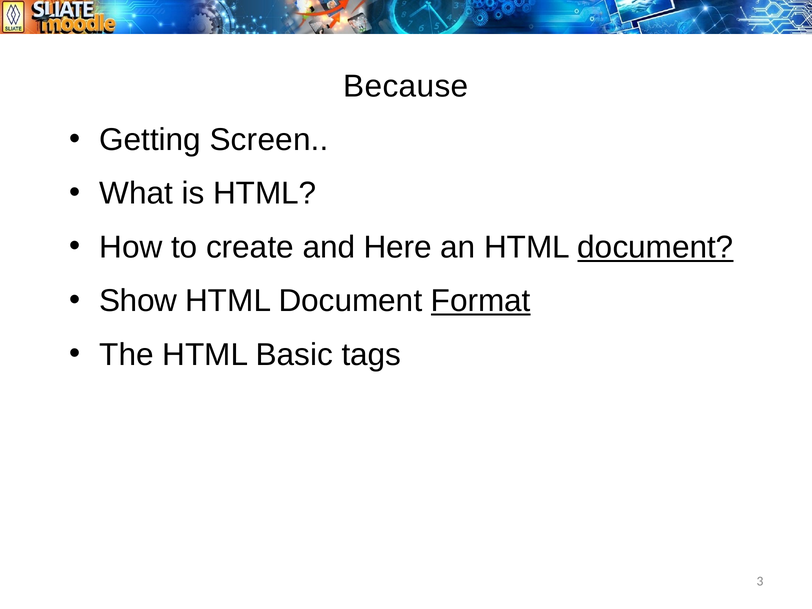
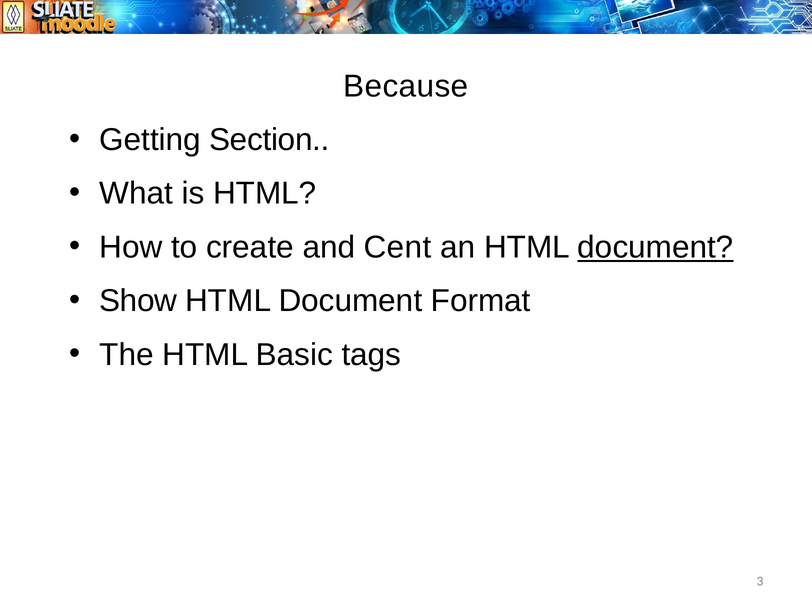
Screen: Screen -> Section (269, 140)
Here: Here -> Cent (398, 247)
Format underline: present -> none (481, 301)
